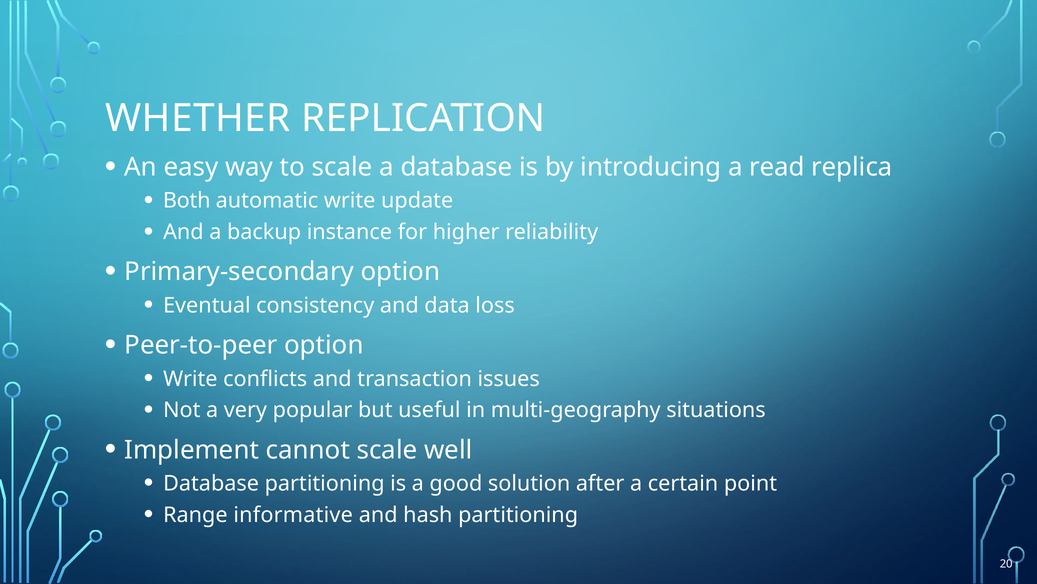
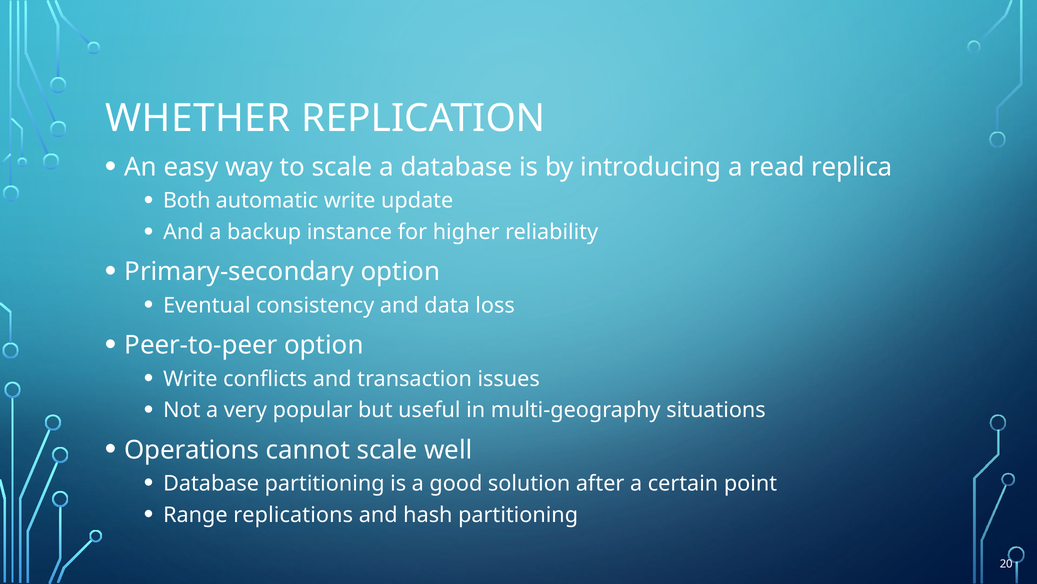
Implement: Implement -> Operations (192, 449)
informative: informative -> replications (293, 514)
